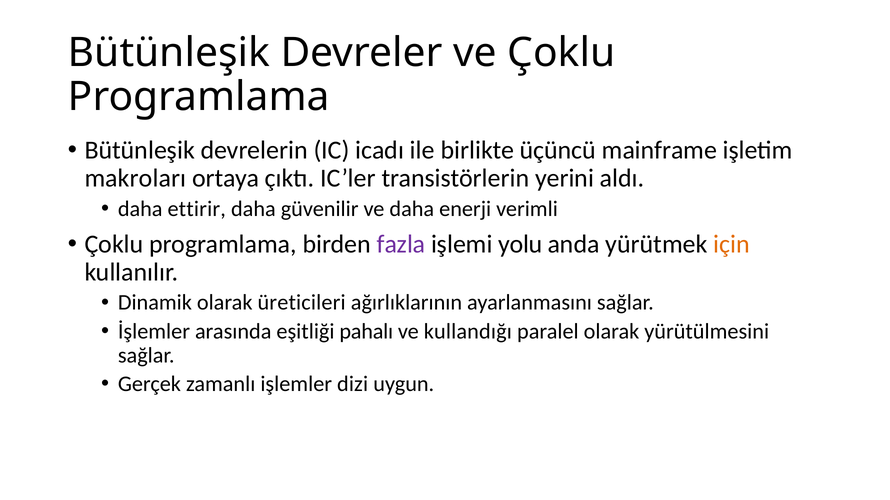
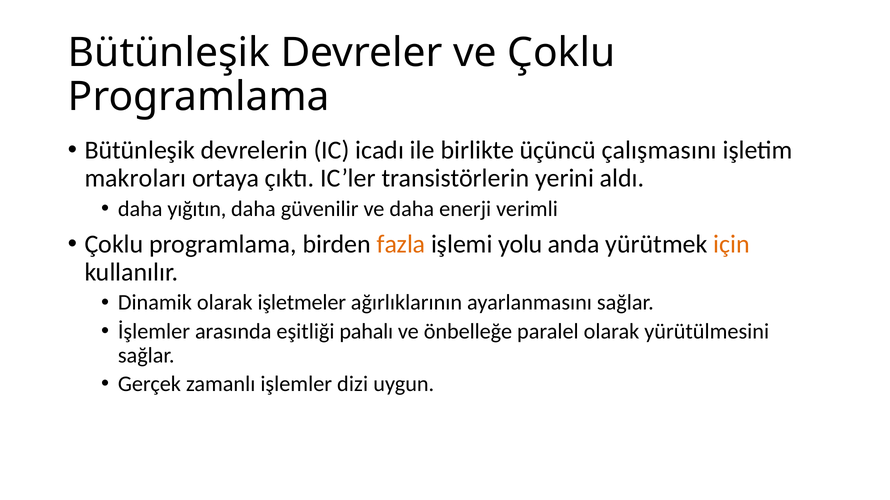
mainframe: mainframe -> çalışmasını (659, 150)
ettirir: ettirir -> yığıtın (197, 209)
fazla colour: purple -> orange (401, 244)
üreticileri: üreticileri -> işletmeler (302, 303)
kullandığı: kullandığı -> önbelleğe (468, 332)
